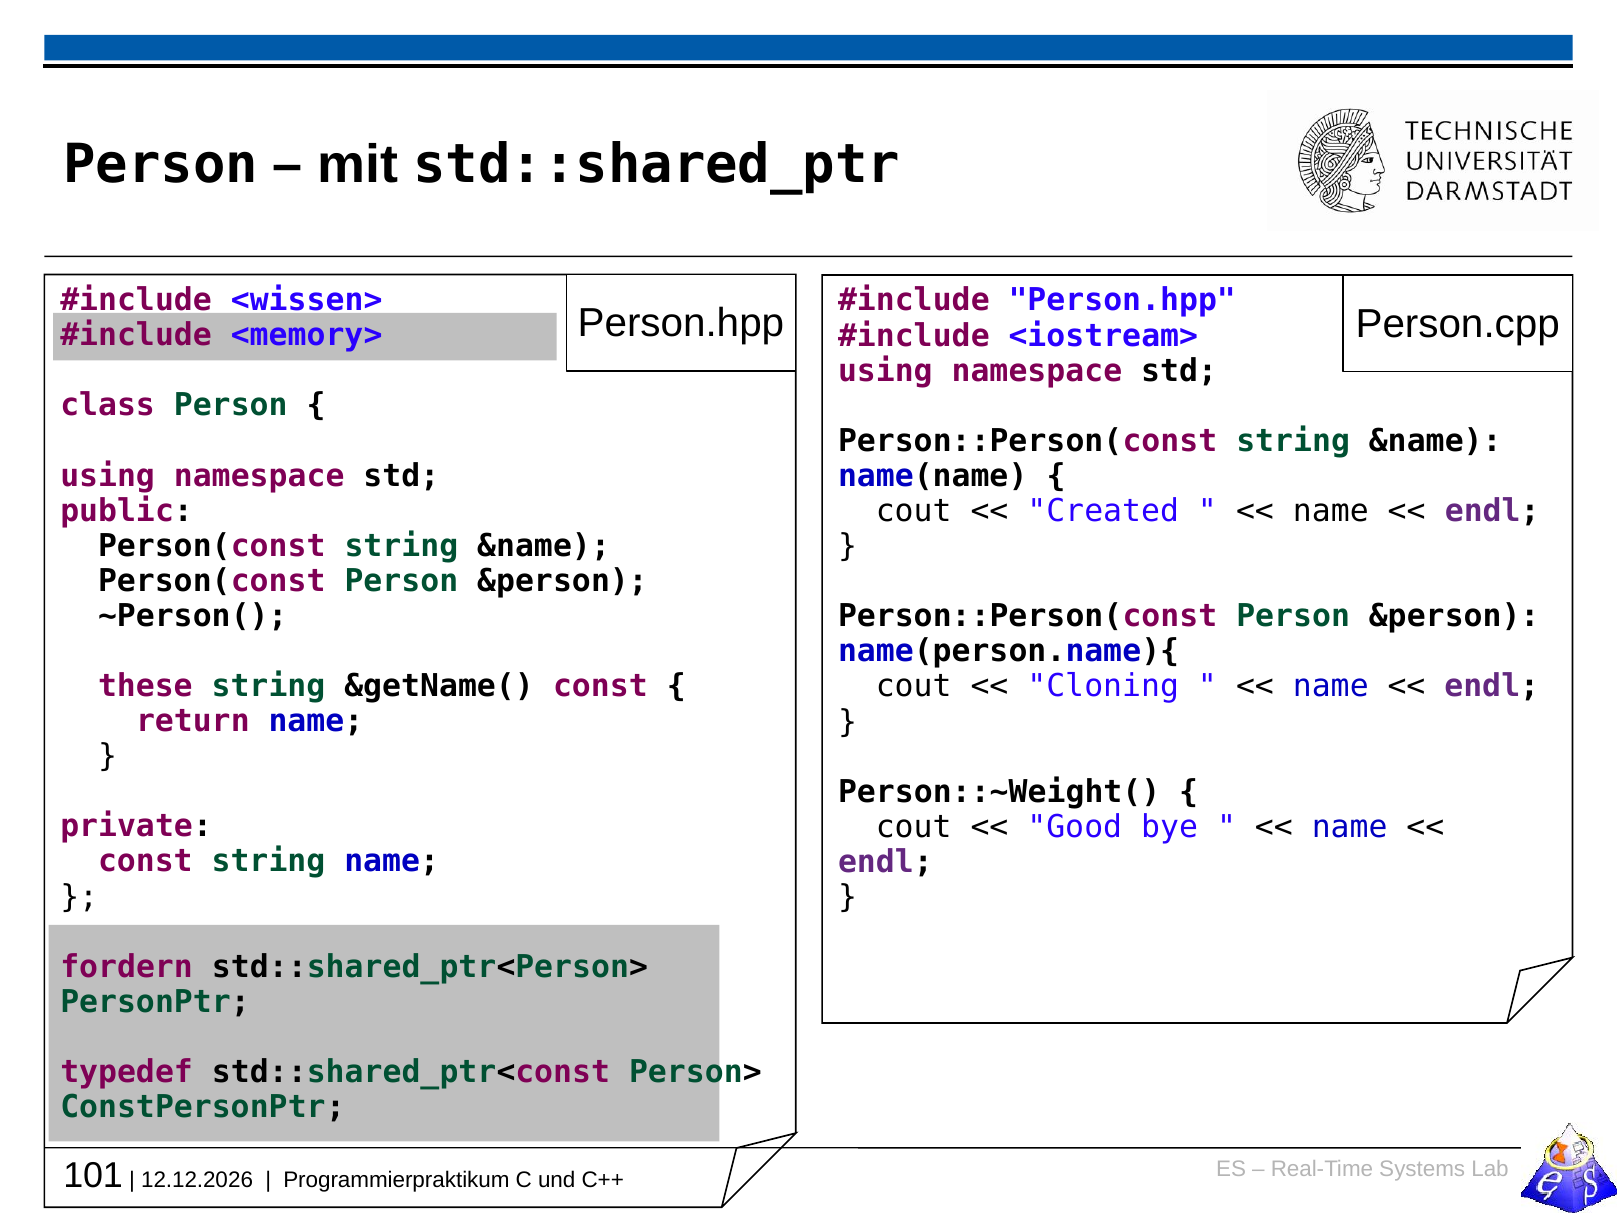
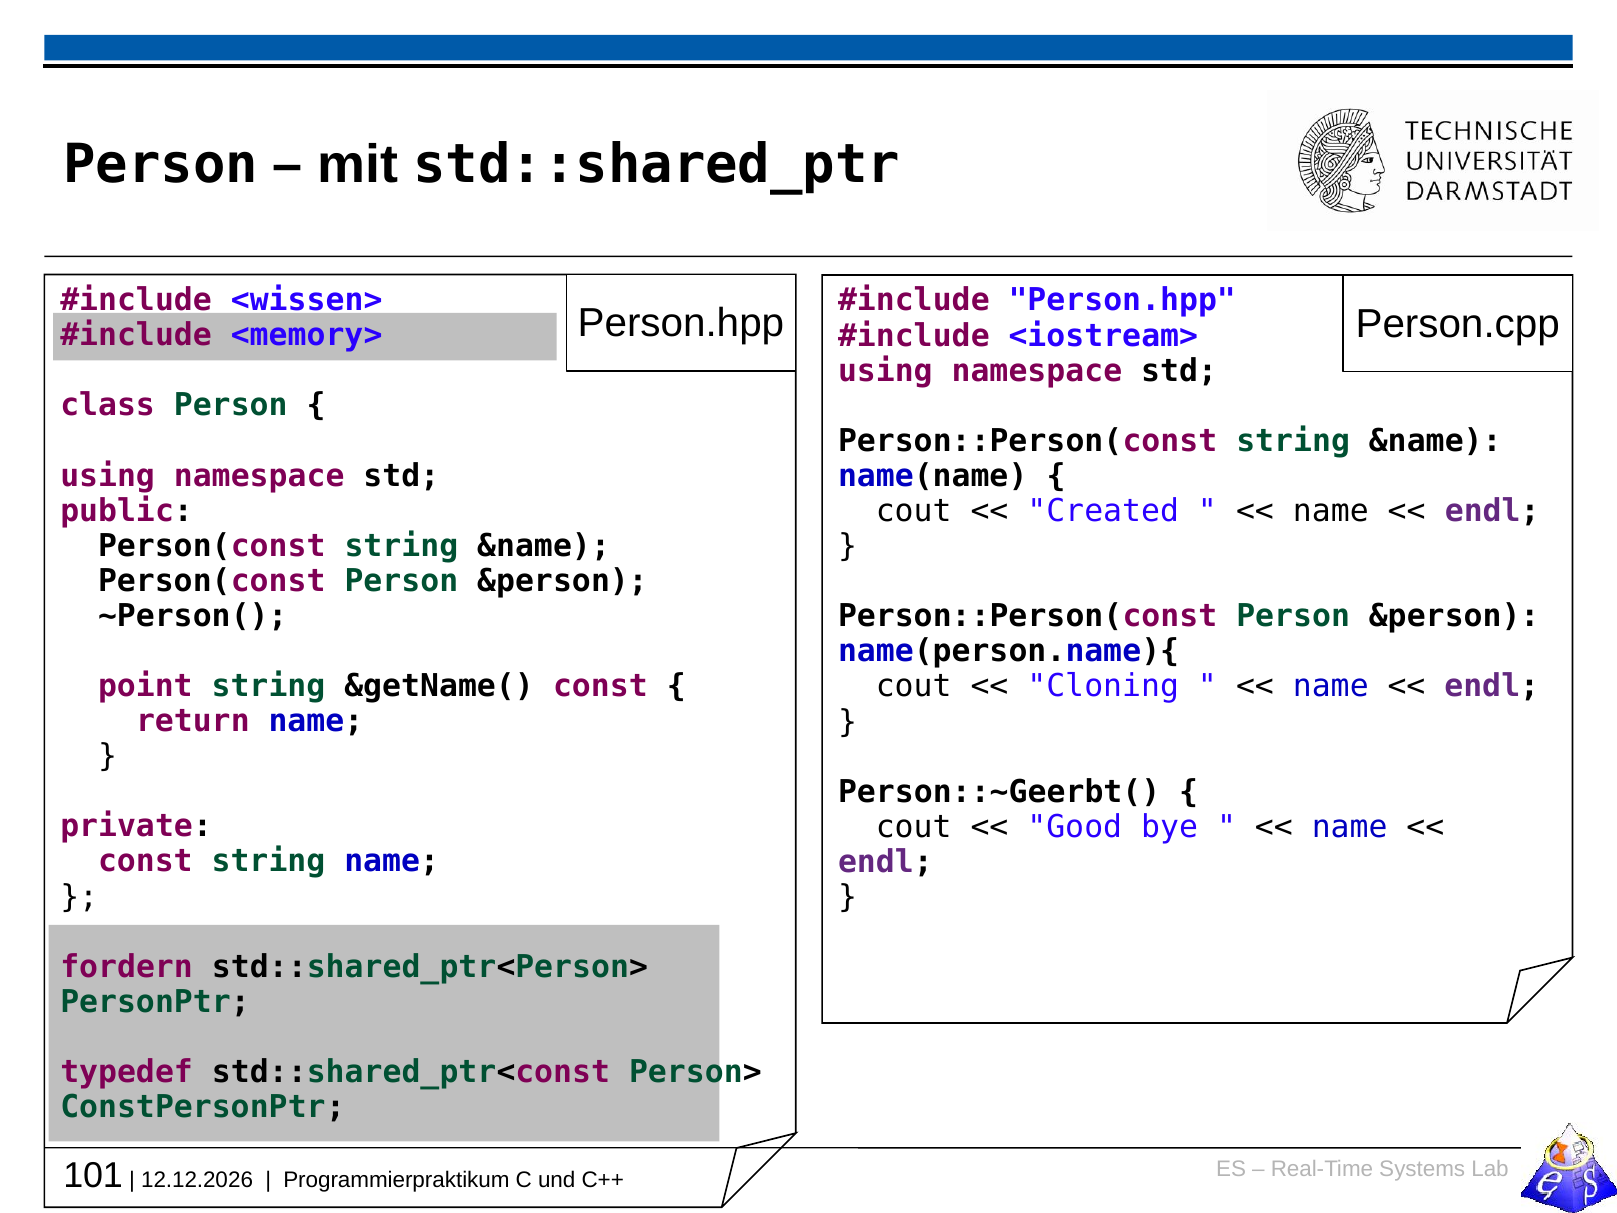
these: these -> point (145, 686)
Person::~Weight(: Person::~Weight( -> Person::~Geerbt( (999, 792)
